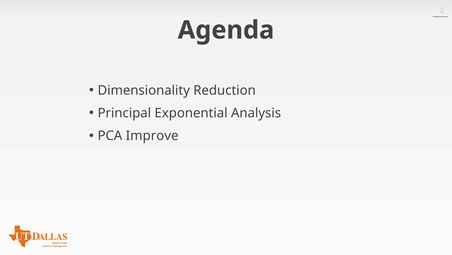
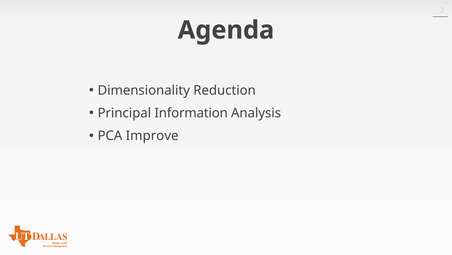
Exponential: Exponential -> Information (191, 113)
